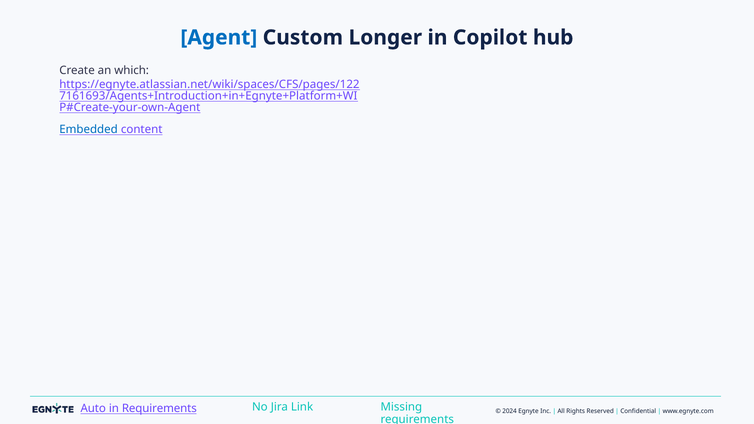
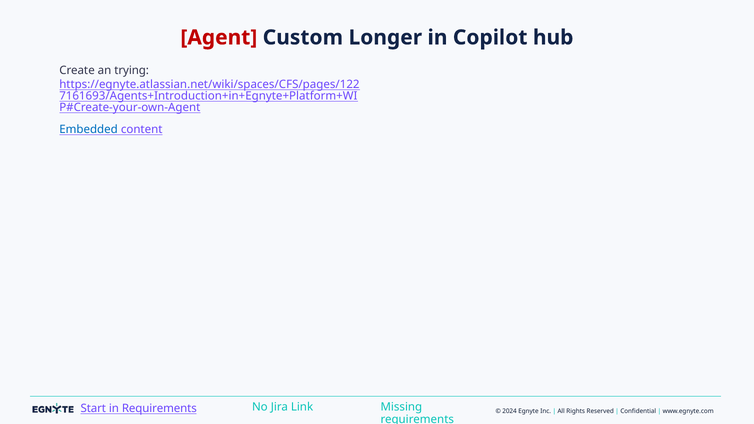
Agent colour: blue -> red (219, 37)
which: which -> trying (132, 71)
Auto: Auto -> Start (93, 409)
